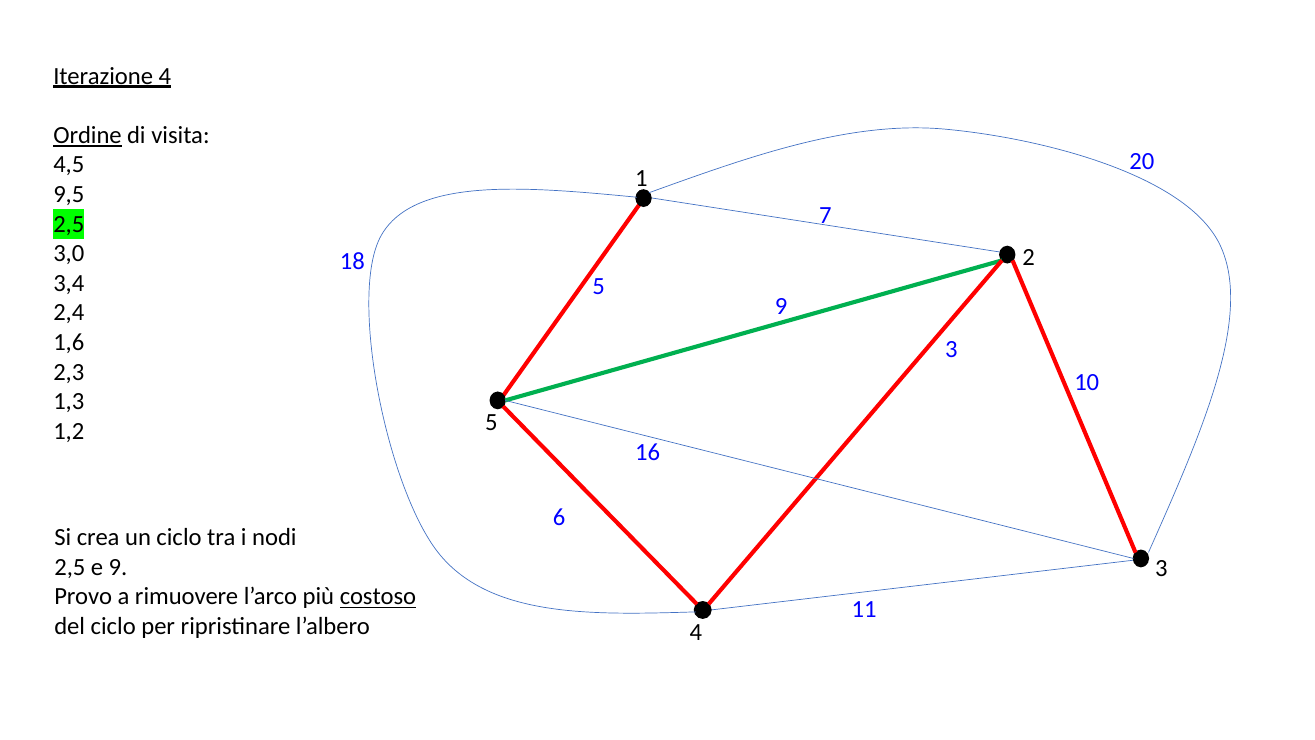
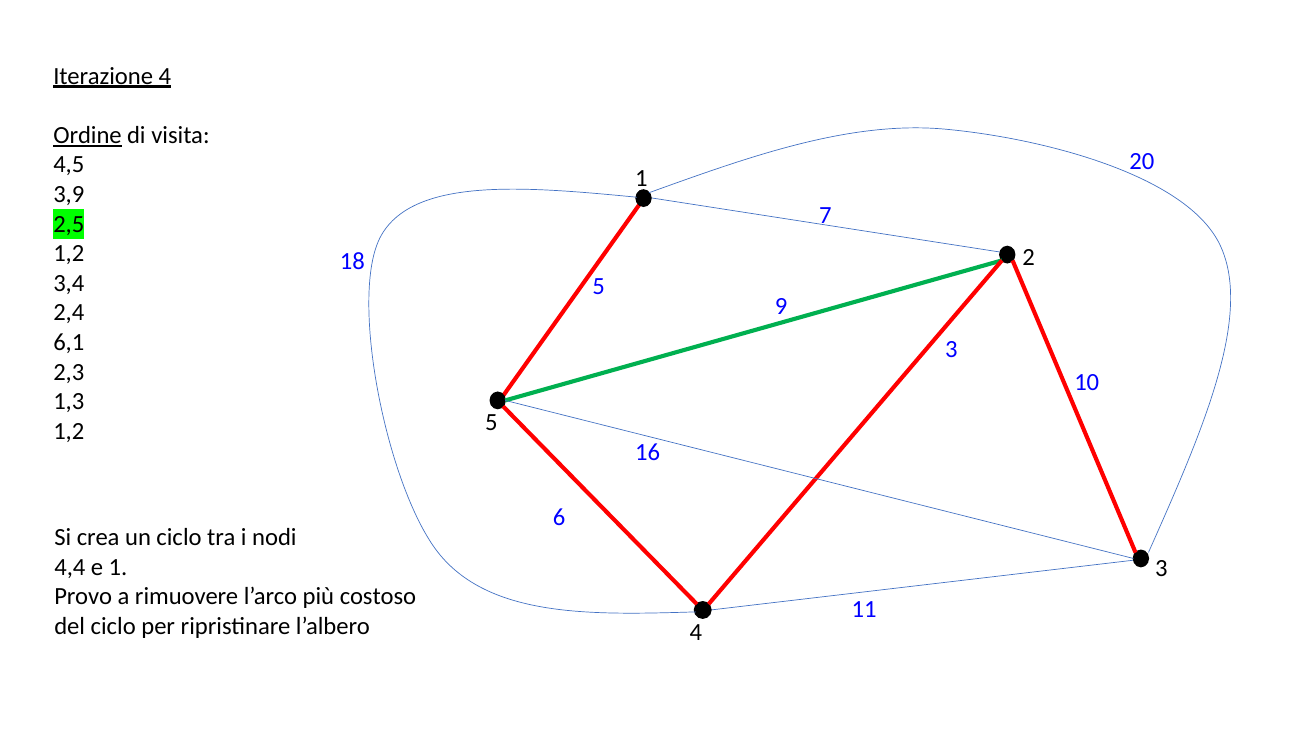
9,5: 9,5 -> 3,9 (69, 194)
3,0: 3,0 -> 1,2 (69, 253)
1,6: 1,6 -> 6,1 (69, 342)
2,5: 2,5 -> 4,4 (70, 567)
e 9: 9 -> 1 (118, 567)
costoso underline: present -> none (378, 596)
